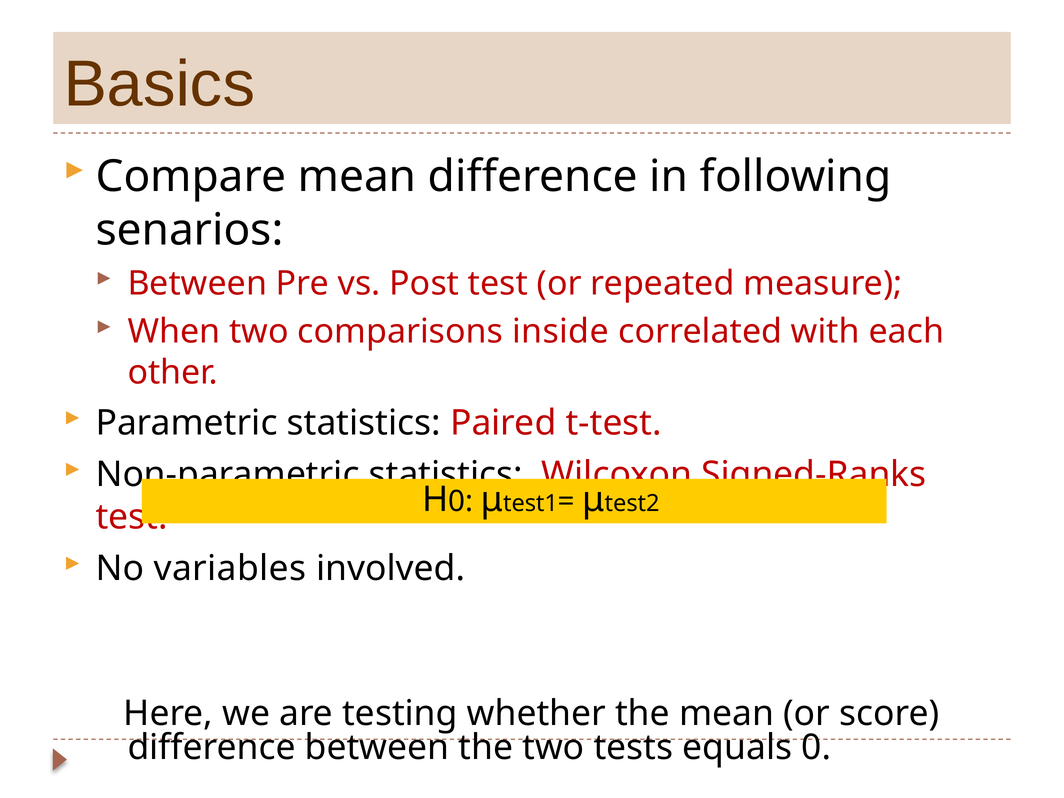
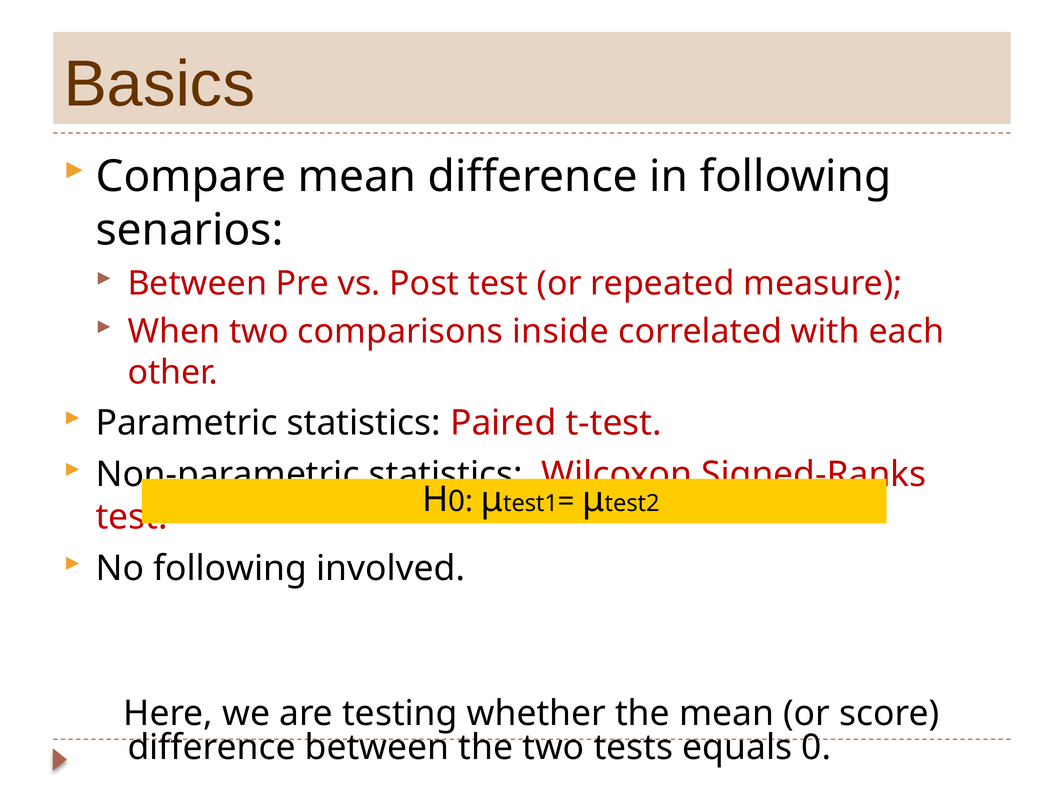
No variables: variables -> following (230, 569)
